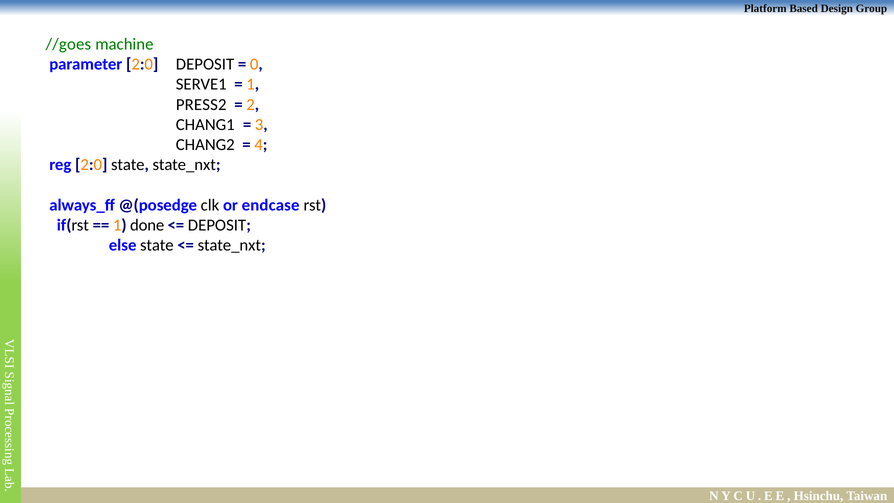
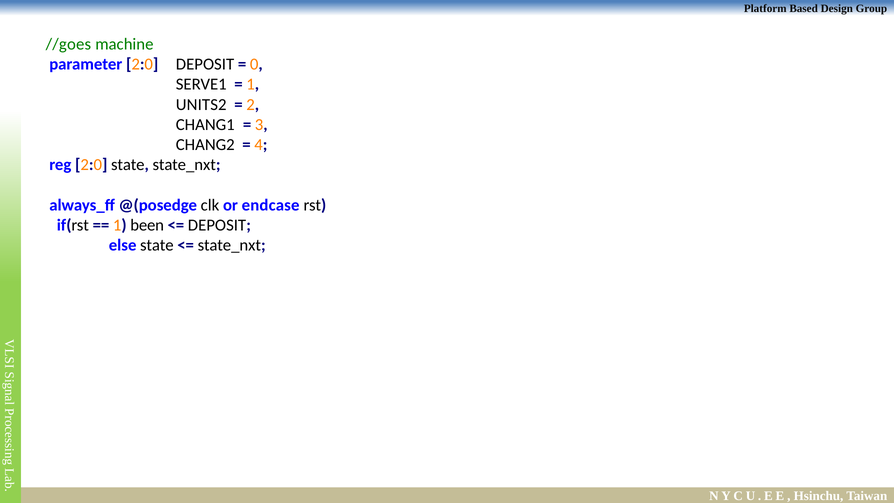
PRESS2: PRESS2 -> UNITS2 (201, 105)
done: done -> been (147, 225)
